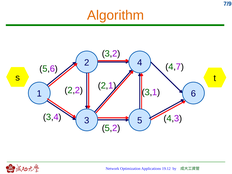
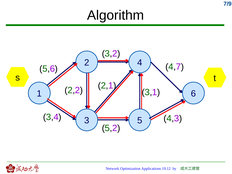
Algorithm colour: orange -> black (116, 15)
